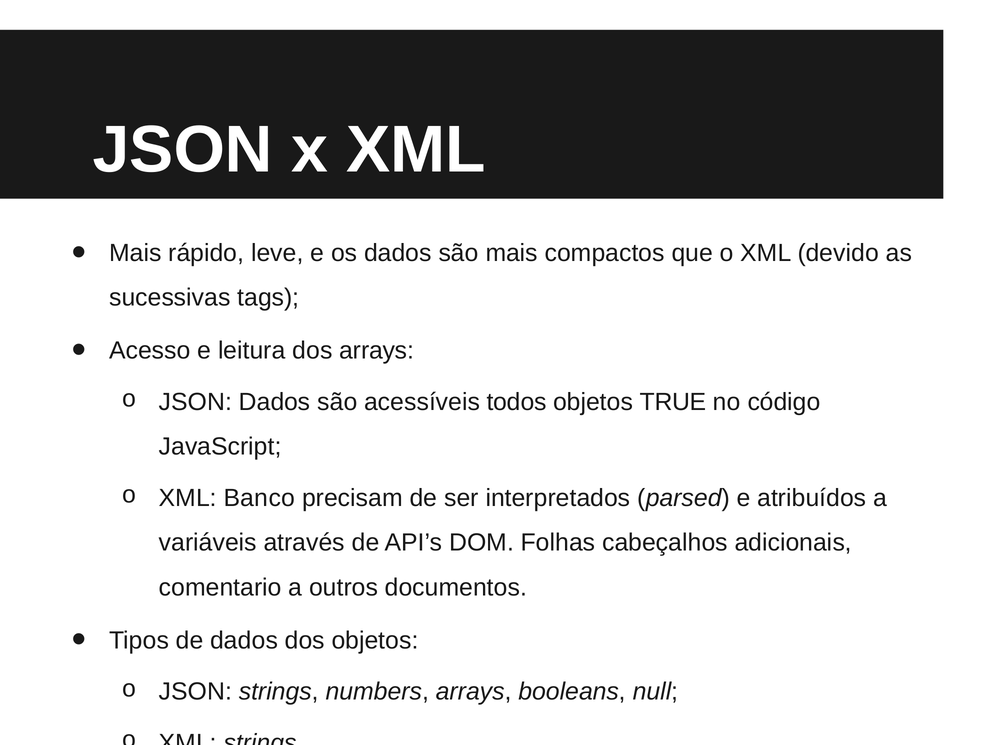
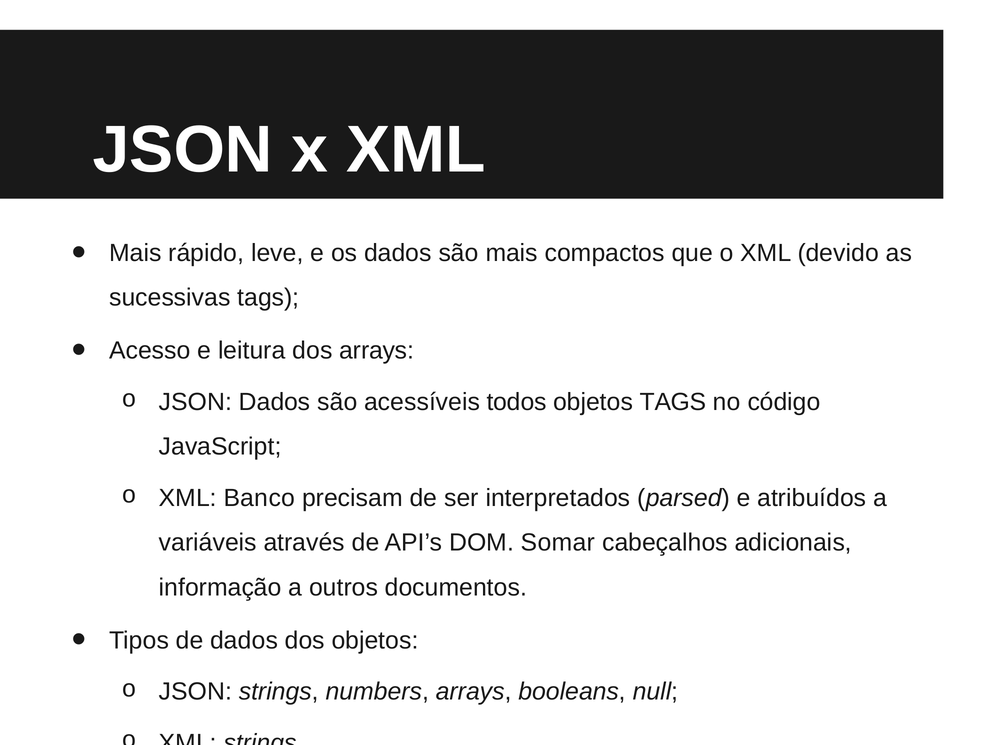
objetos TRUE: TRUE -> TAGS (673, 402)
Folhas: Folhas -> Somar (558, 543)
comentario: comentario -> informação (220, 587)
